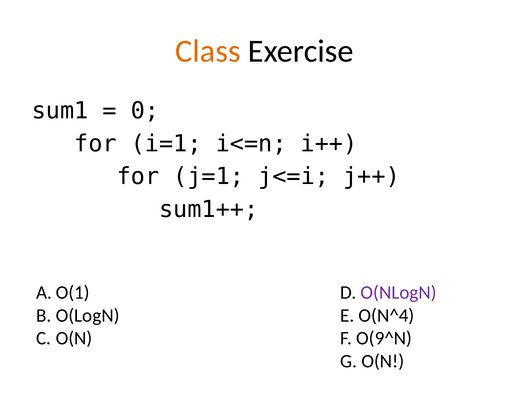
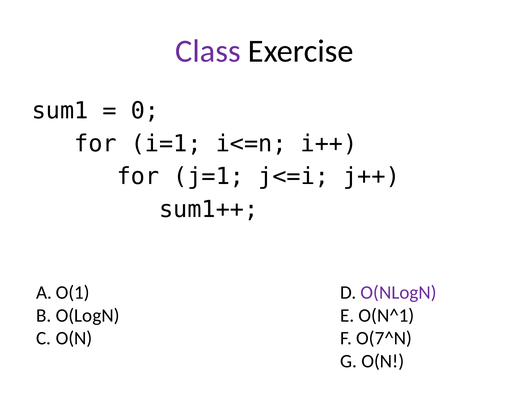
Class colour: orange -> purple (208, 51)
O(N^4: O(N^4 -> O(N^1 (386, 316)
O(9^N: O(9^N -> O(7^N (384, 339)
